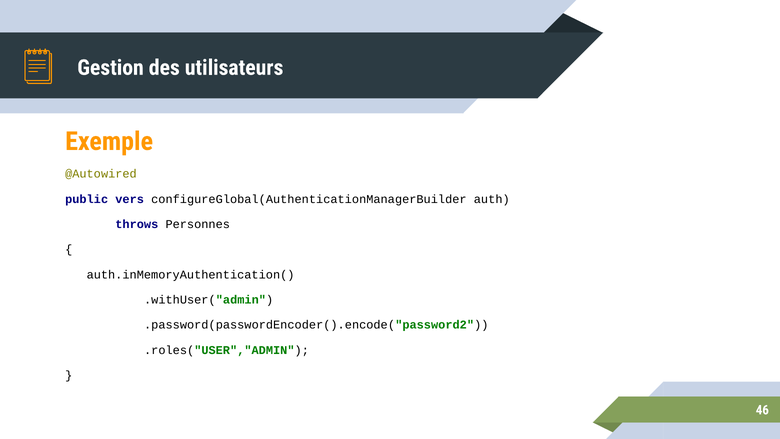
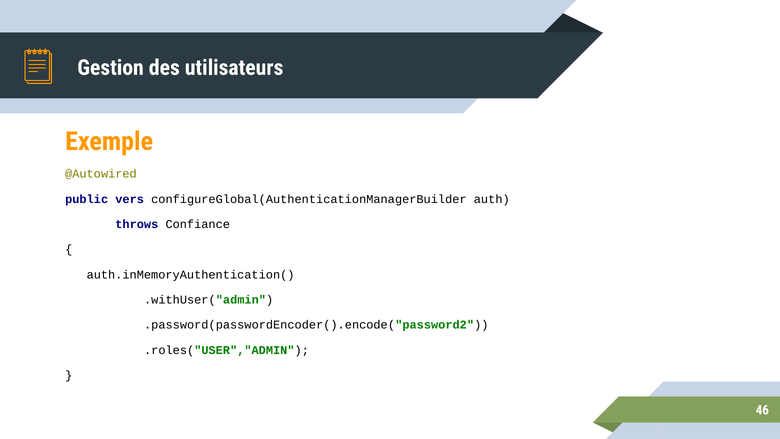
Personnes: Personnes -> Confiance (198, 224)
